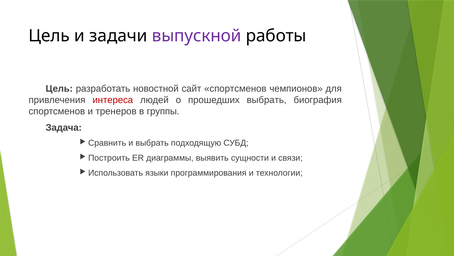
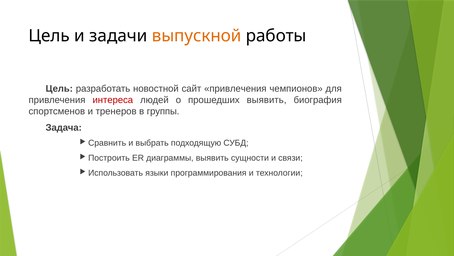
выпускной colour: purple -> orange (197, 36)
сайт спортсменов: спортсменов -> привлечения (235, 89)
прошедших выбрать: выбрать -> выявить (267, 100)
